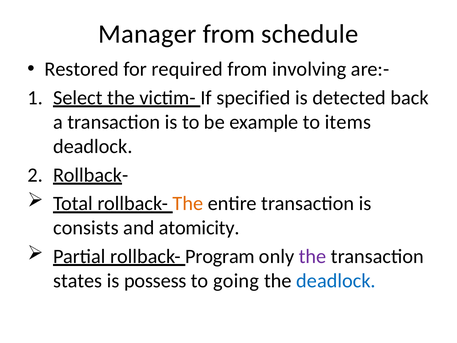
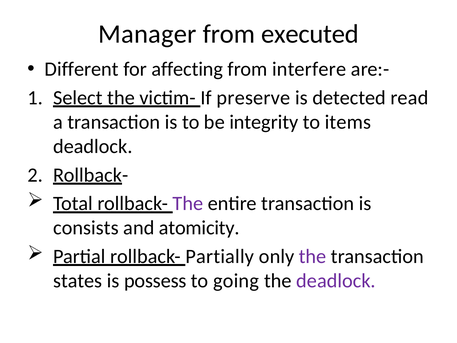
schedule: schedule -> executed (310, 34)
Restored: Restored -> Different (82, 69)
required: required -> affecting (187, 69)
involving: involving -> interfere (309, 69)
specified: specified -> preserve (253, 98)
back: back -> read (409, 98)
example: example -> integrity (264, 122)
The colour: orange -> purple (188, 203)
Program: Program -> Partially (220, 256)
deadlock colour: blue -> purple (336, 281)
